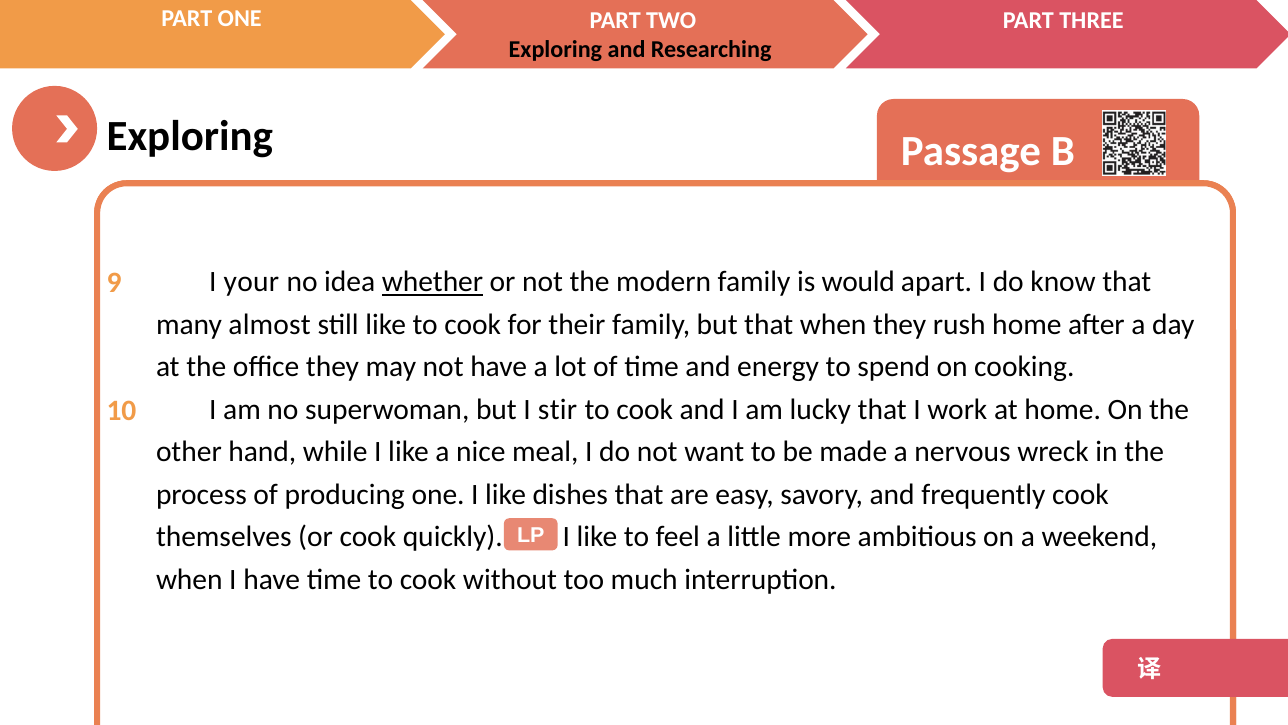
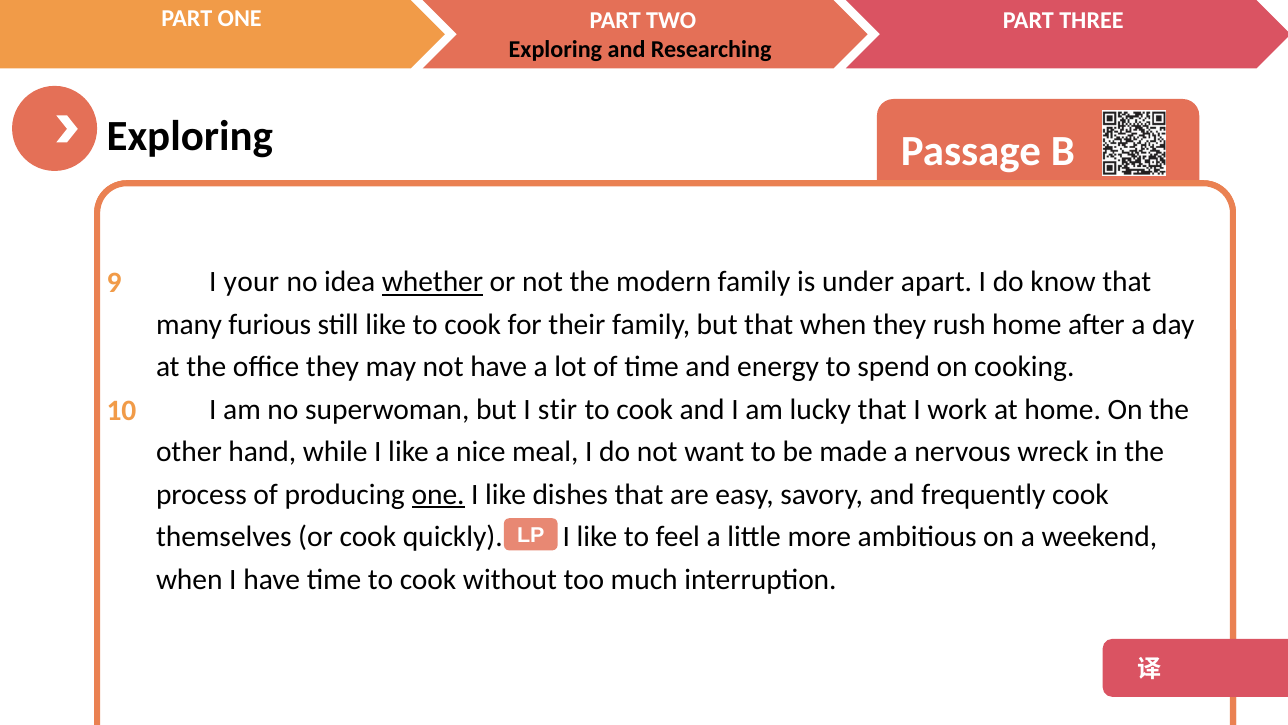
would: would -> under (858, 282)
almost: almost -> furious (270, 324)
one underline: none -> present (438, 494)
